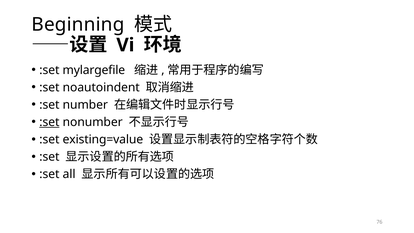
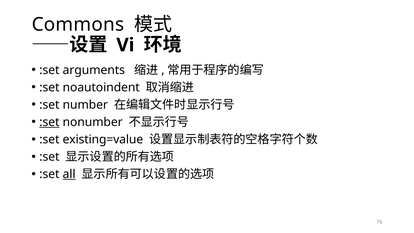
Beginning: Beginning -> Commons (78, 25)
mylargefile: mylargefile -> arguments (94, 70)
all underline: none -> present (69, 174)
